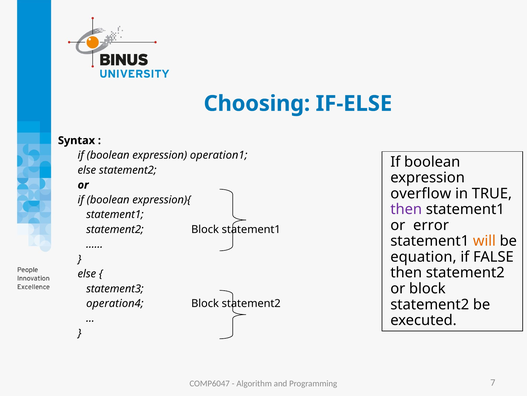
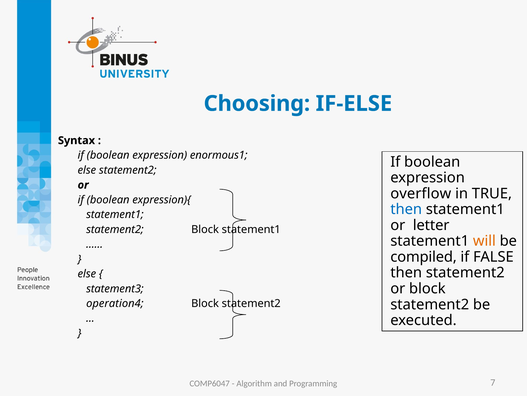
operation1: operation1 -> enormous1 (219, 155)
then colour: purple -> blue (406, 209)
error: error -> letter (431, 225)
equation: equation -> compiled (424, 256)
